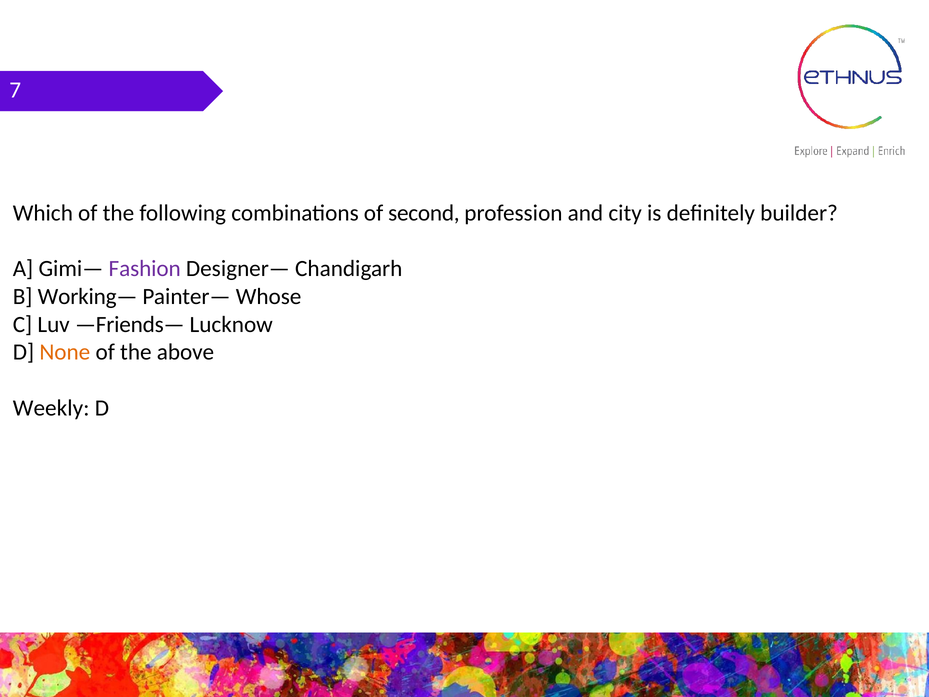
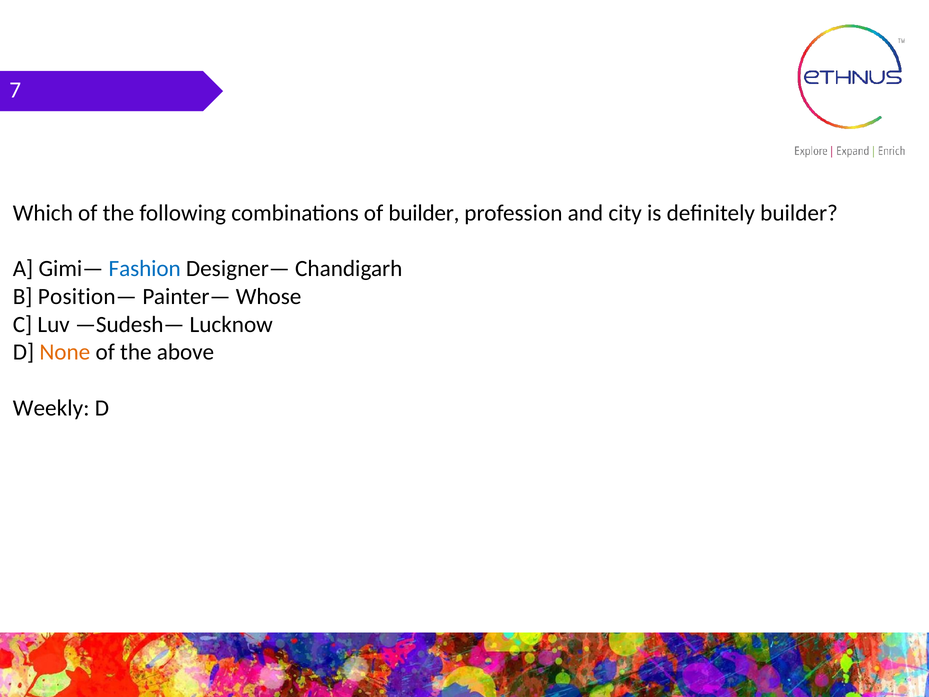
of second: second -> builder (424, 213)
Fashion colour: purple -> blue (145, 269)
Working—: Working— -> Position— (87, 296)
—Friends—: —Friends— -> —Sudesh— (130, 324)
